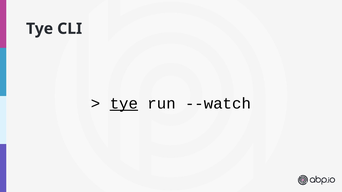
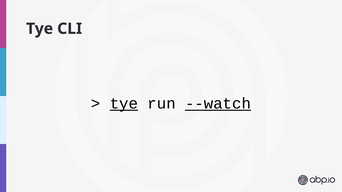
--watch underline: none -> present (218, 104)
